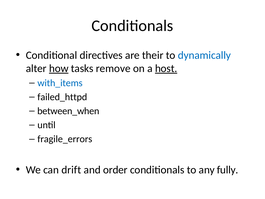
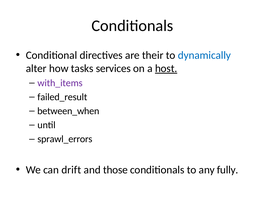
how underline: present -> none (59, 68)
remove: remove -> services (113, 68)
with_items colour: blue -> purple (60, 83)
failed_httpd: failed_httpd -> failed_result (62, 97)
fragile_errors: fragile_errors -> sprawl_errors (65, 139)
order: order -> those (115, 170)
